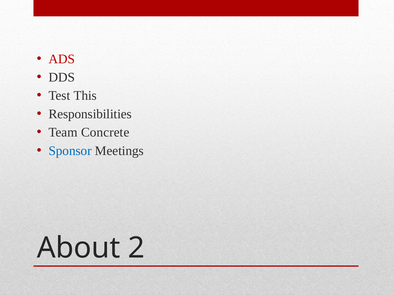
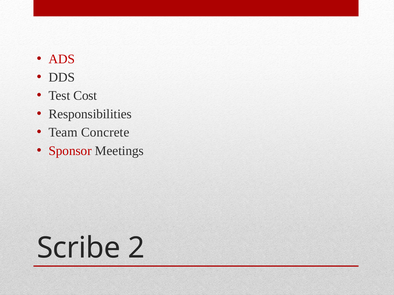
This: This -> Cost (85, 96)
Sponsor colour: blue -> red (70, 151)
About: About -> Scribe (79, 248)
